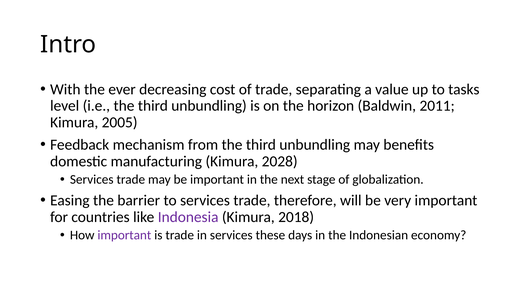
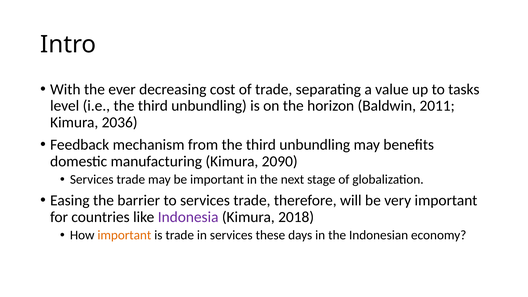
2005: 2005 -> 2036 (120, 123)
2028: 2028 -> 2090 (280, 161)
important colour: purple -> orange (124, 235)
